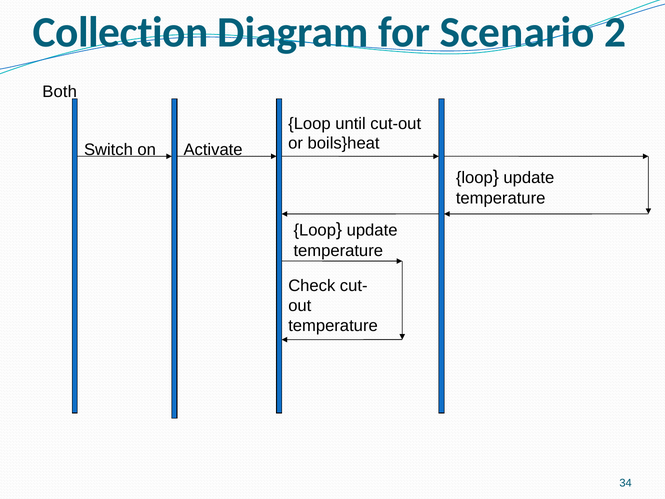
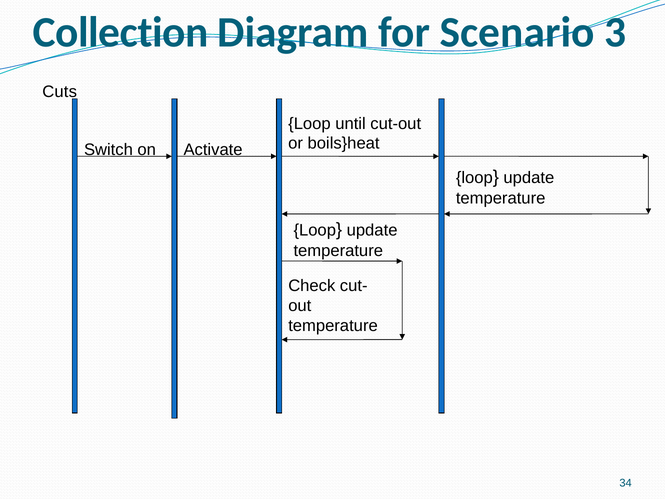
2: 2 -> 3 (615, 32)
Both: Both -> Cuts (60, 92)
